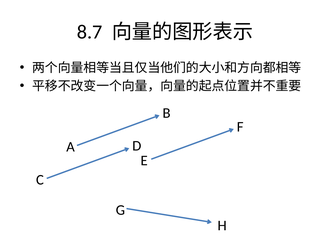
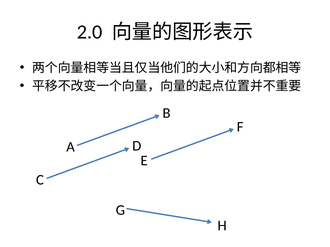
8.7: 8.7 -> 2.0 (90, 32)
